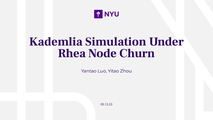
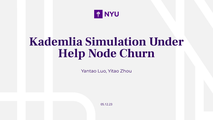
Rhea: Rhea -> Help (72, 53)
